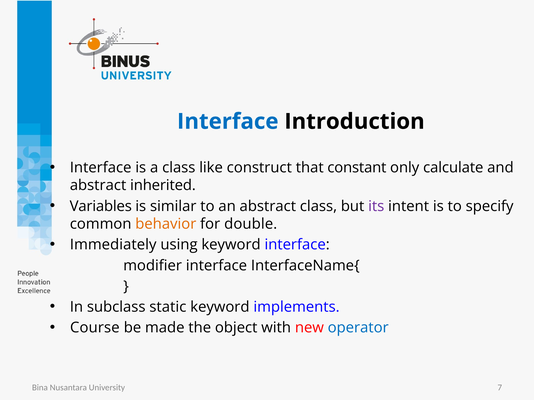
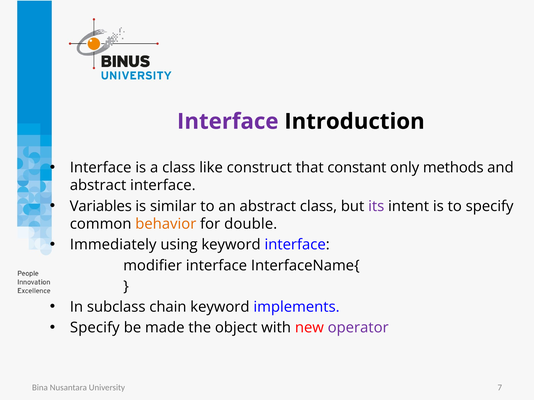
Interface colour: blue -> purple (228, 122)
calculate: calculate -> methods (453, 168)
abstract inherited: inherited -> interface (163, 186)
static: static -> chain (168, 307)
Course: Course -> Specify (95, 328)
operator colour: blue -> purple (358, 328)
